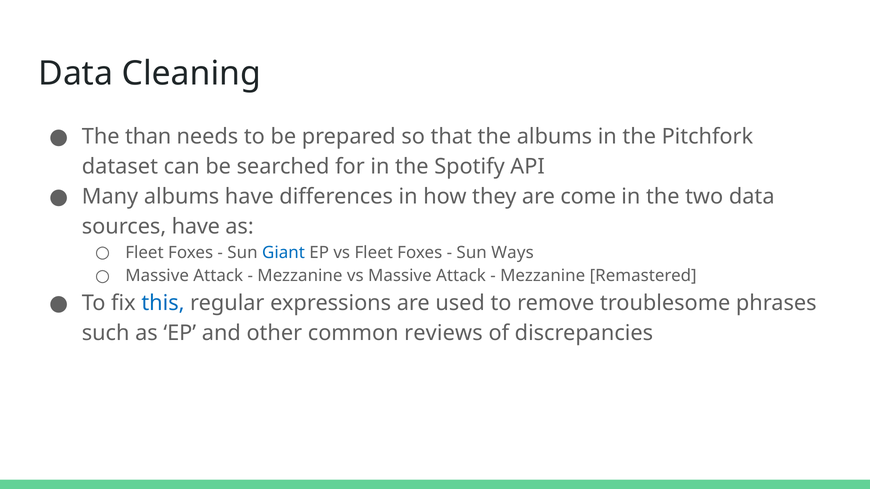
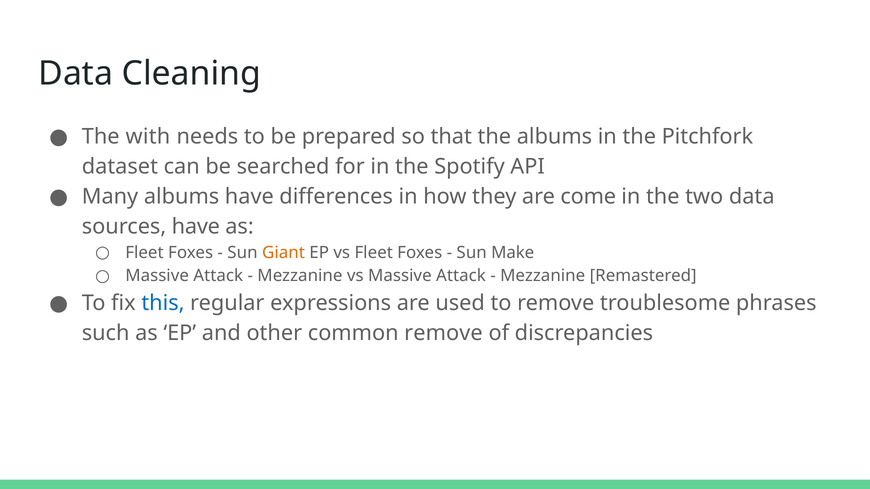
than: than -> with (148, 137)
Giant colour: blue -> orange (283, 253)
Ways: Ways -> Make (513, 253)
common reviews: reviews -> remove (443, 333)
